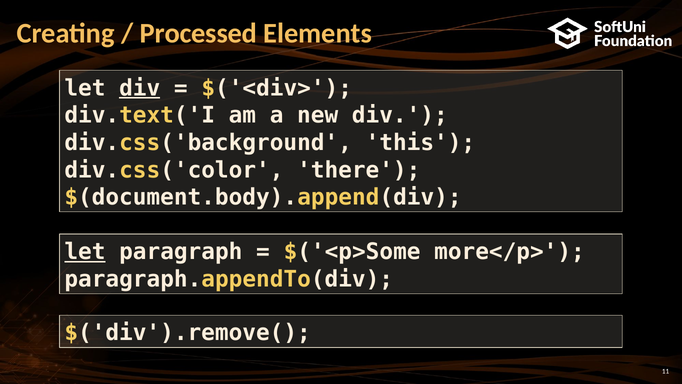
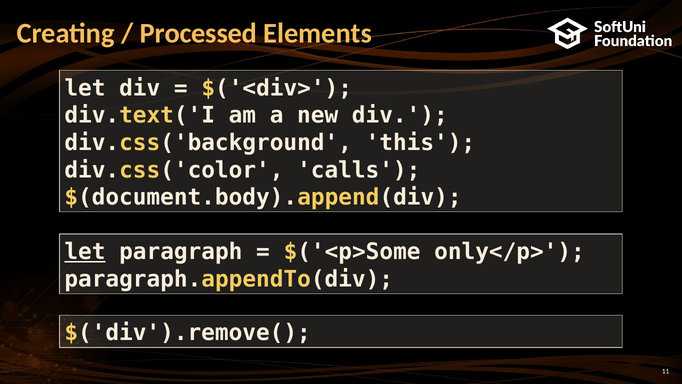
div underline: present -> none (140, 88)
there: there -> calls (359, 170)
more</p>: more</p> -> only</p> (509, 252)
